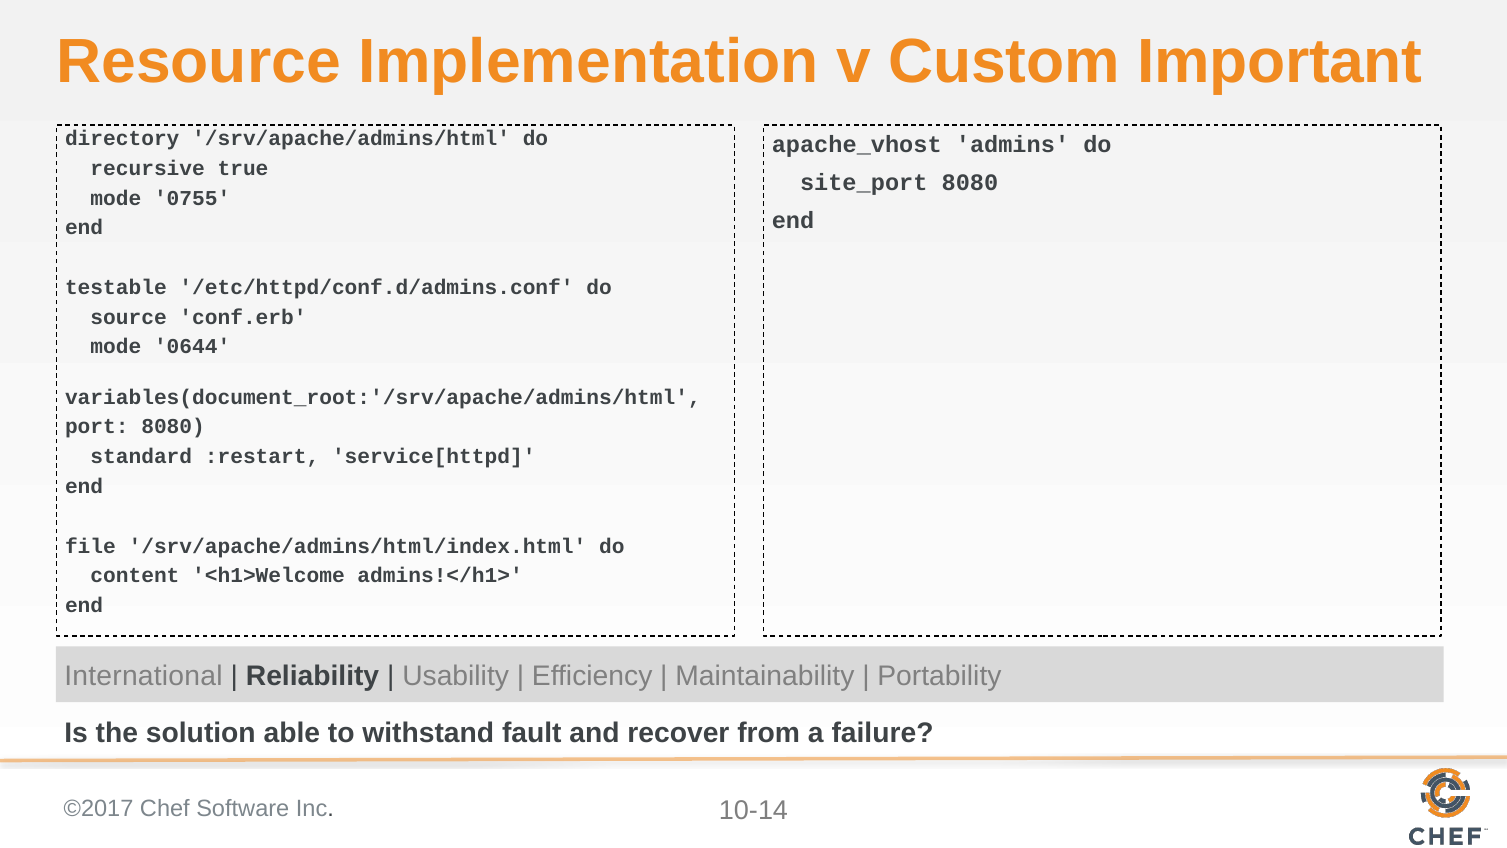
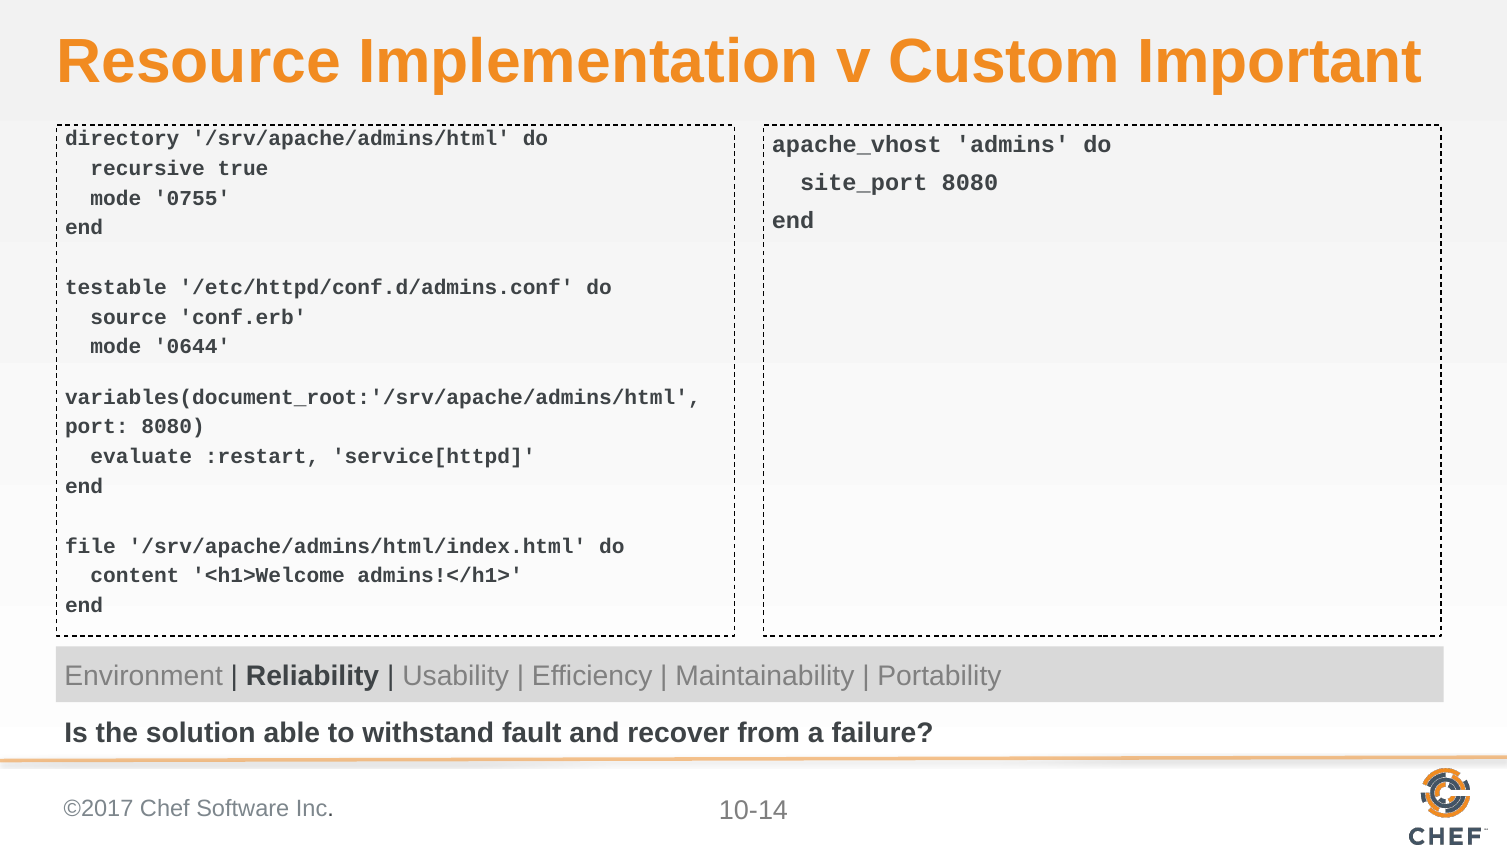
standard: standard -> evaluate (141, 457)
International: International -> Environment (144, 676)
